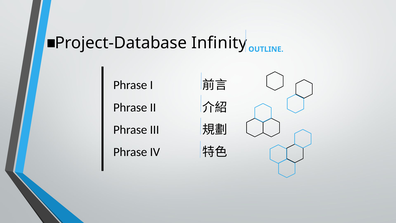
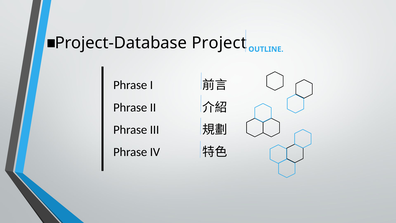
Infinity: Infinity -> Project (219, 43)
